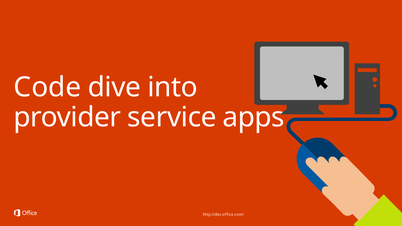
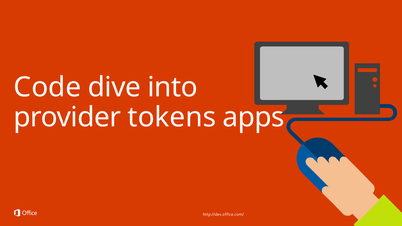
service: service -> tokens (172, 117)
